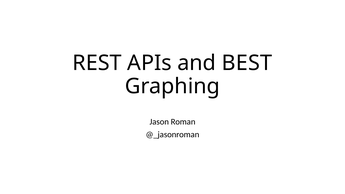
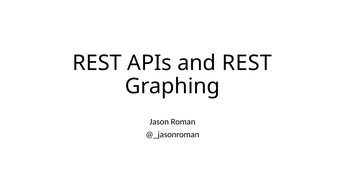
and BEST: BEST -> REST (247, 63)
